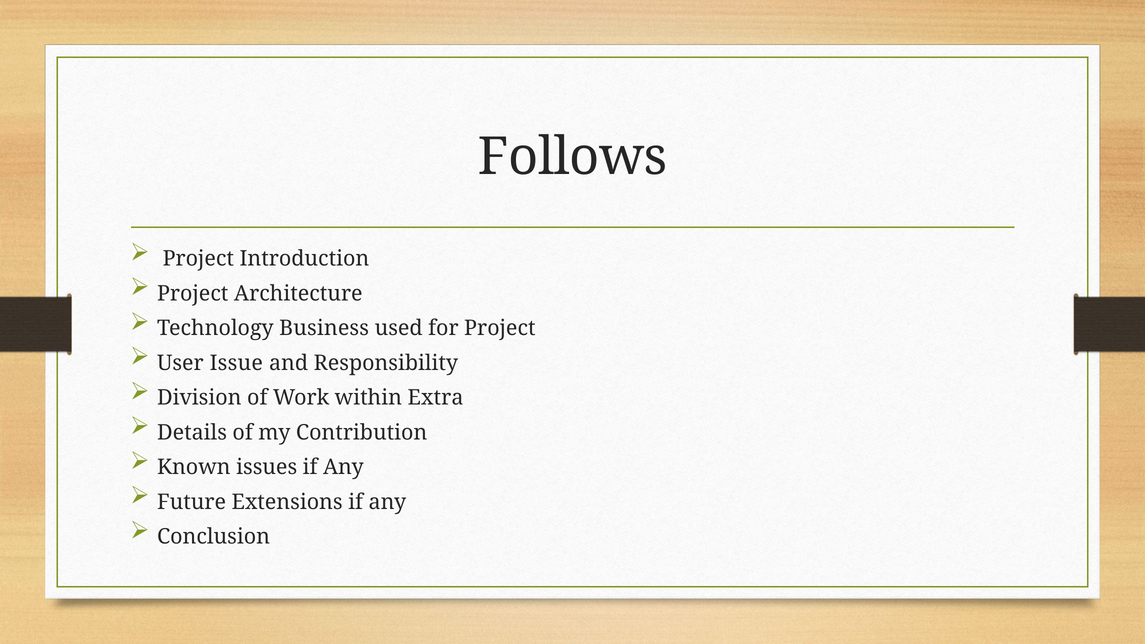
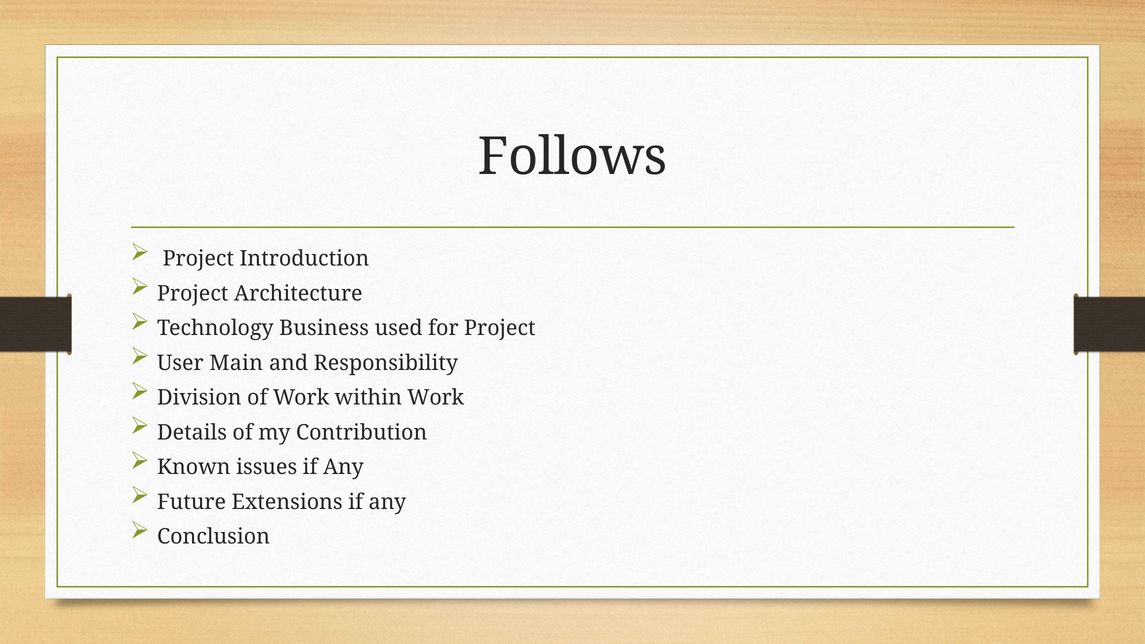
Issue: Issue -> Main (236, 363)
within Extra: Extra -> Work (436, 398)
